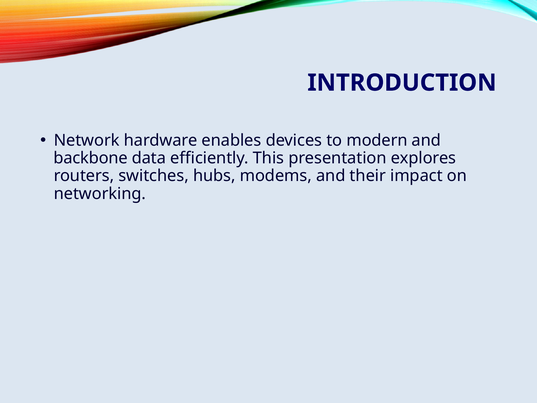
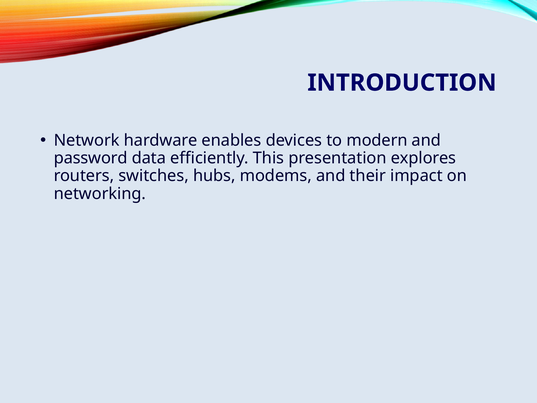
backbone: backbone -> password (91, 158)
